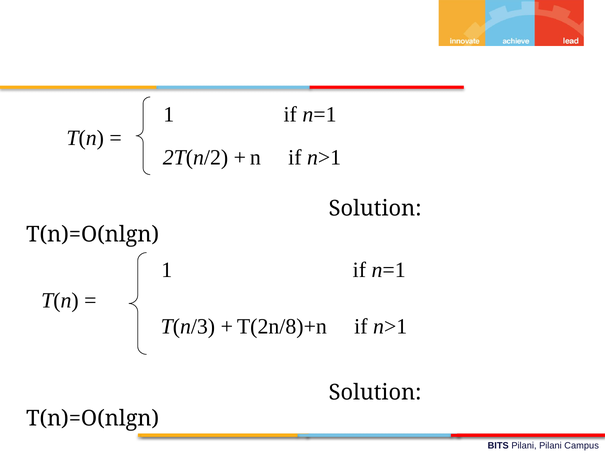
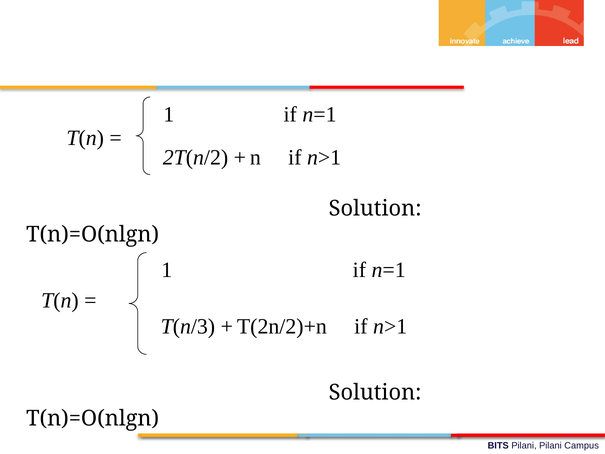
T(2n/8)+n: T(2n/8)+n -> T(2n/2)+n (282, 326)
